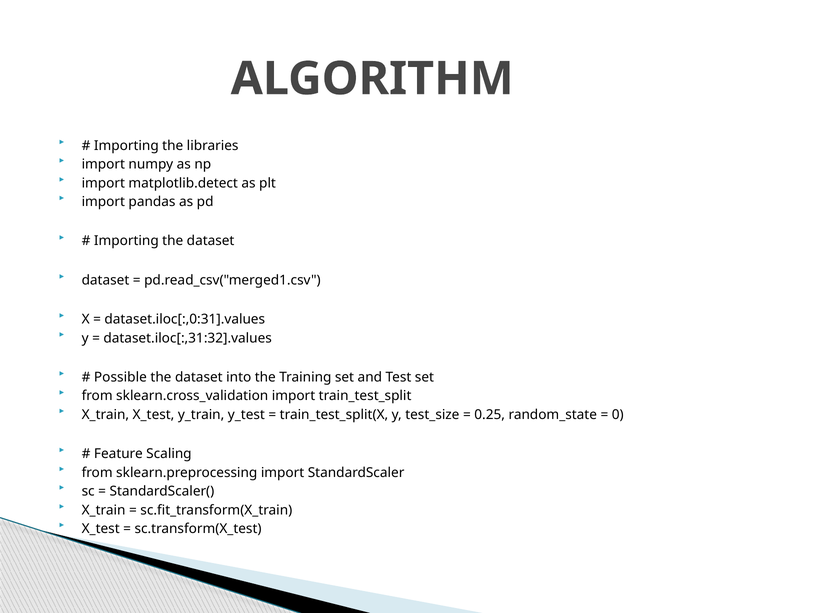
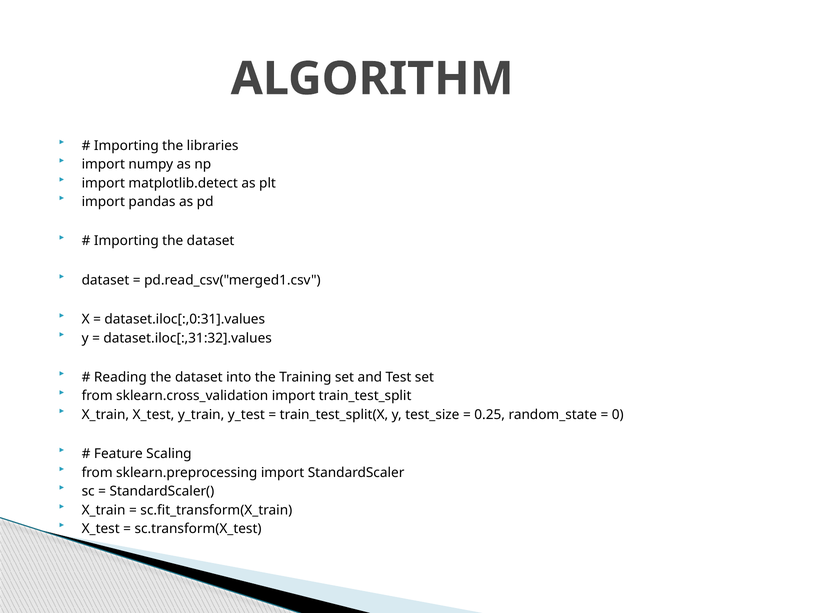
Possible: Possible -> Reading (120, 378)
